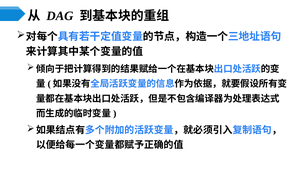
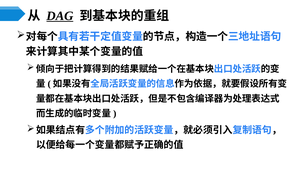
DAG underline: none -> present (60, 16)
